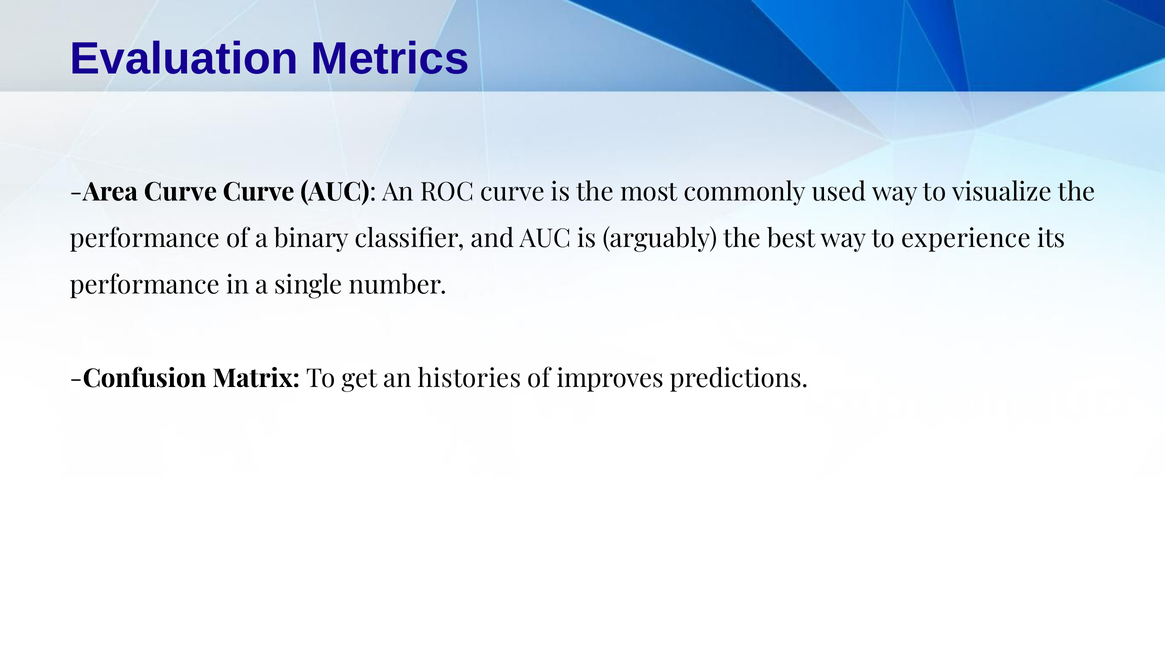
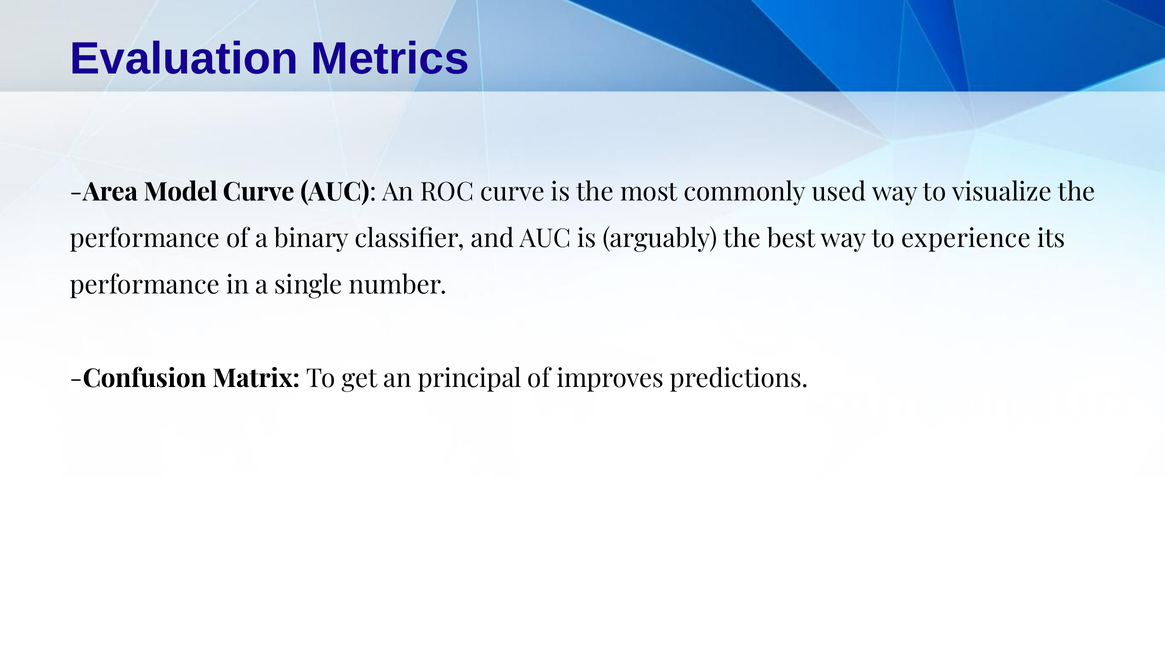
Area Curve: Curve -> Model (181, 192)
histories: histories -> principal (470, 379)
